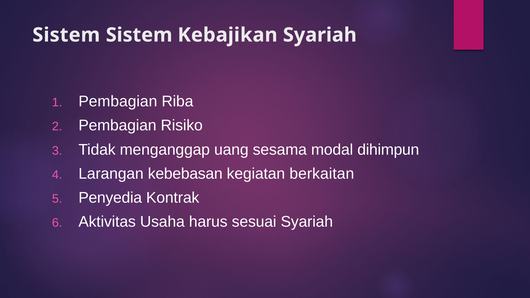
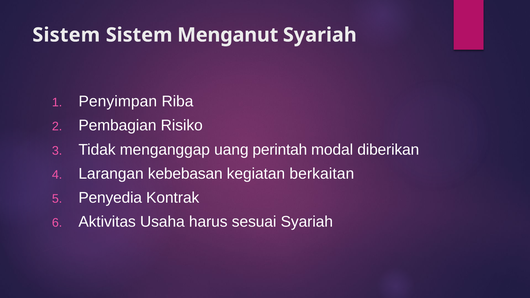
Kebajikan: Kebajikan -> Menganut (228, 35)
Pembagian: Pembagian -> Penyimpan (118, 102)
sesama: sesama -> perintah (280, 150)
dihimpun: dihimpun -> diberikan (388, 150)
